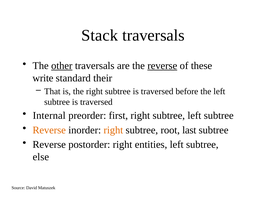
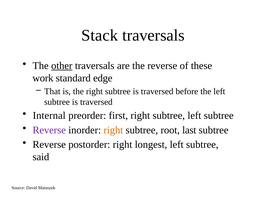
reverse underline: present -> none (162, 66)
write: write -> work (43, 78)
their: their -> edge (103, 78)
Reverse colour: orange -> purple (49, 130)
entities: entities -> longest (151, 145)
else: else -> said (41, 157)
